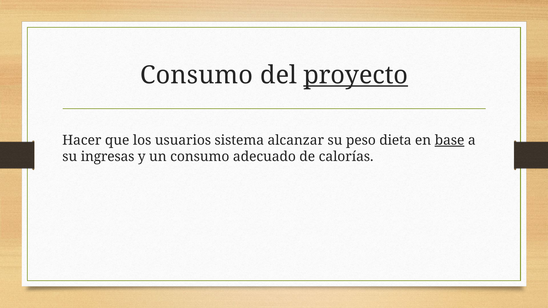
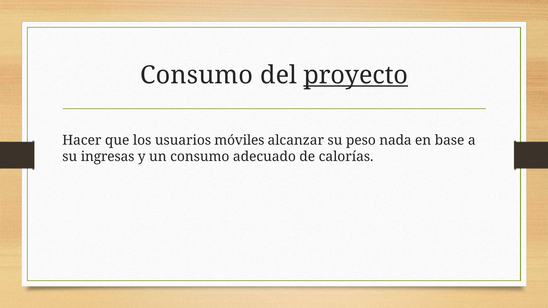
sistema: sistema -> móviles (239, 140)
dieta: dieta -> nada (395, 140)
base underline: present -> none (450, 140)
